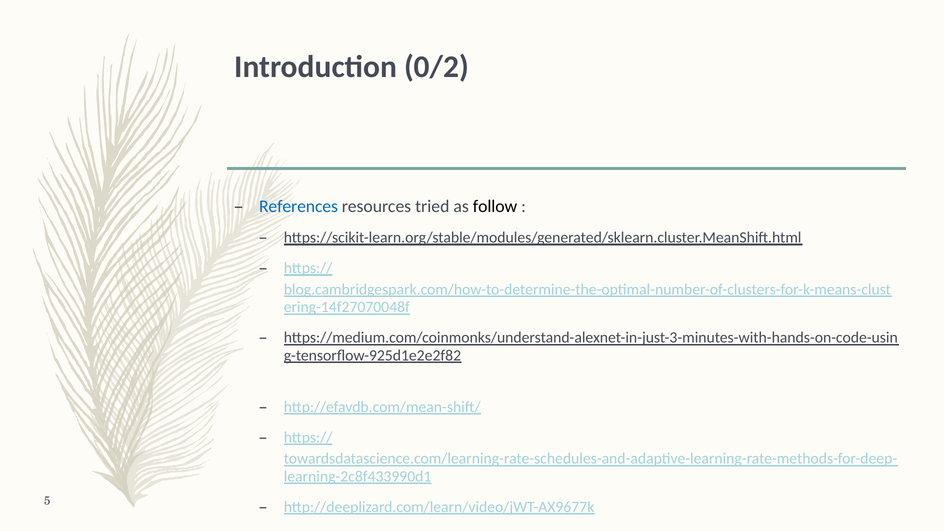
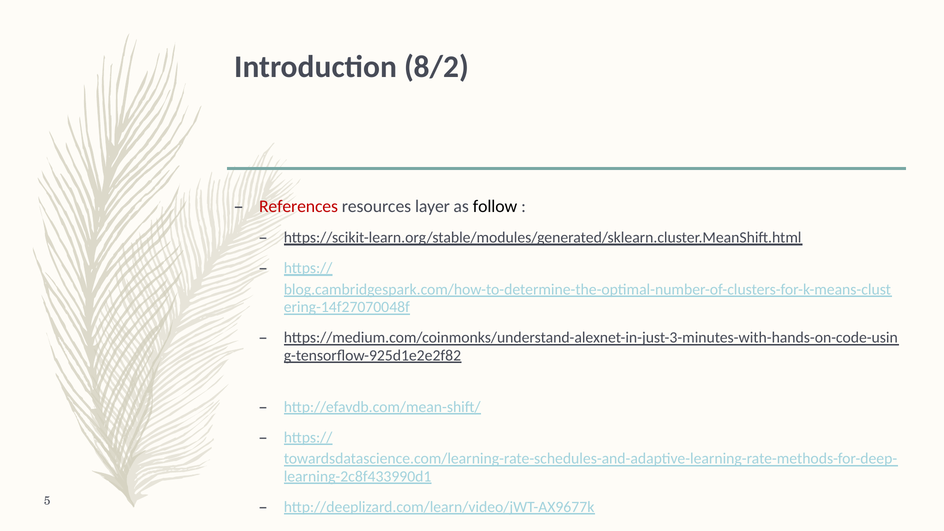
0/2: 0/2 -> 8/2 (437, 67)
References colour: blue -> red (298, 207)
tried: tried -> layer (432, 207)
